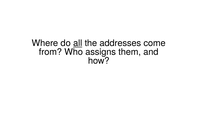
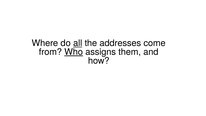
Who underline: none -> present (74, 52)
